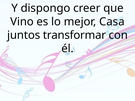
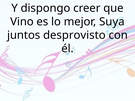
Casa: Casa -> Suya (112, 22)
transformar: transformar -> desprovisto (74, 35)
